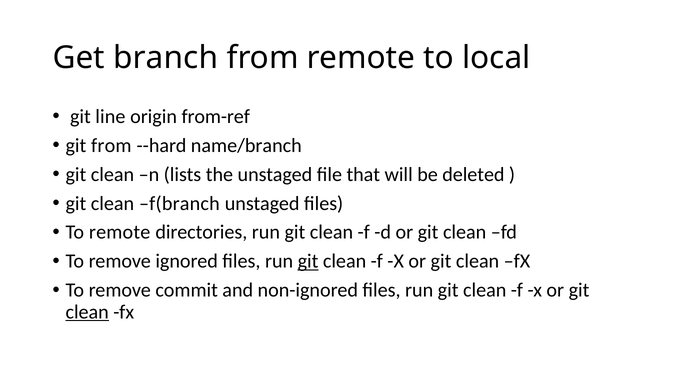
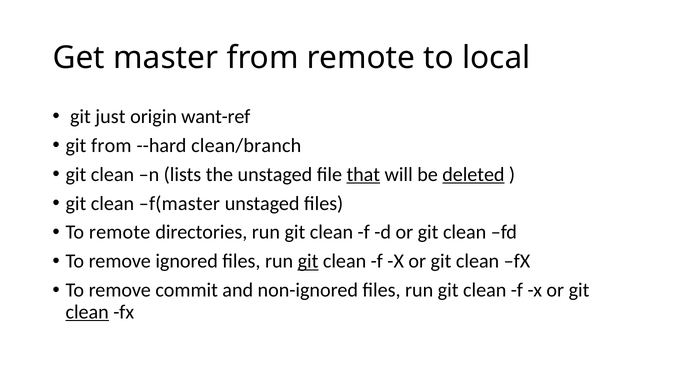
branch: branch -> master (166, 58)
line: line -> just (110, 117)
from-ref: from-ref -> want-ref (216, 117)
name/branch: name/branch -> clean/branch (246, 146)
that underline: none -> present (363, 175)
deleted underline: none -> present (473, 175)
f(branch: f(branch -> f(master (179, 203)
